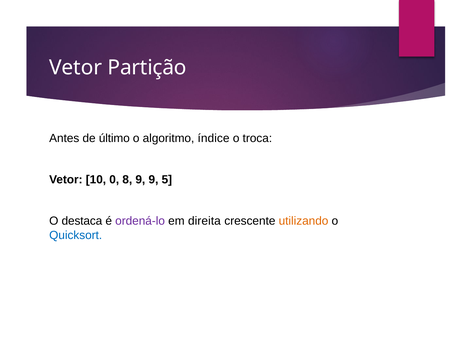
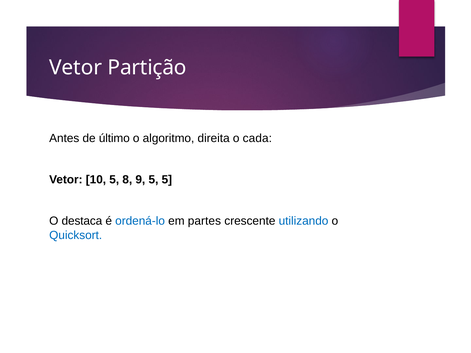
índice: índice -> direita (214, 138)
troca: troca -> cada (257, 138)
10 0: 0 -> 5 (114, 180)
9 9: 9 -> 5 (153, 180)
ordená-lo colour: purple -> blue (140, 221)
direita: direita -> partes (204, 221)
utilizando colour: orange -> blue (304, 221)
